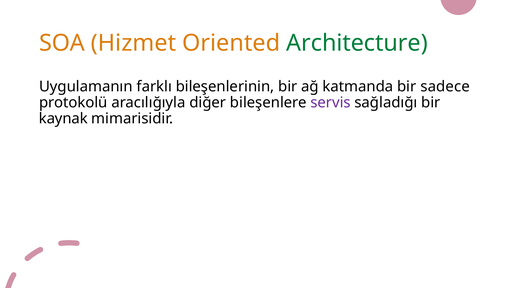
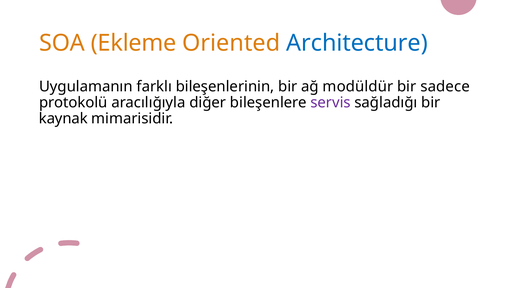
Hizmet: Hizmet -> Ekleme (134, 43)
Architecture colour: green -> blue (357, 43)
katmanda: katmanda -> modüldür (358, 87)
